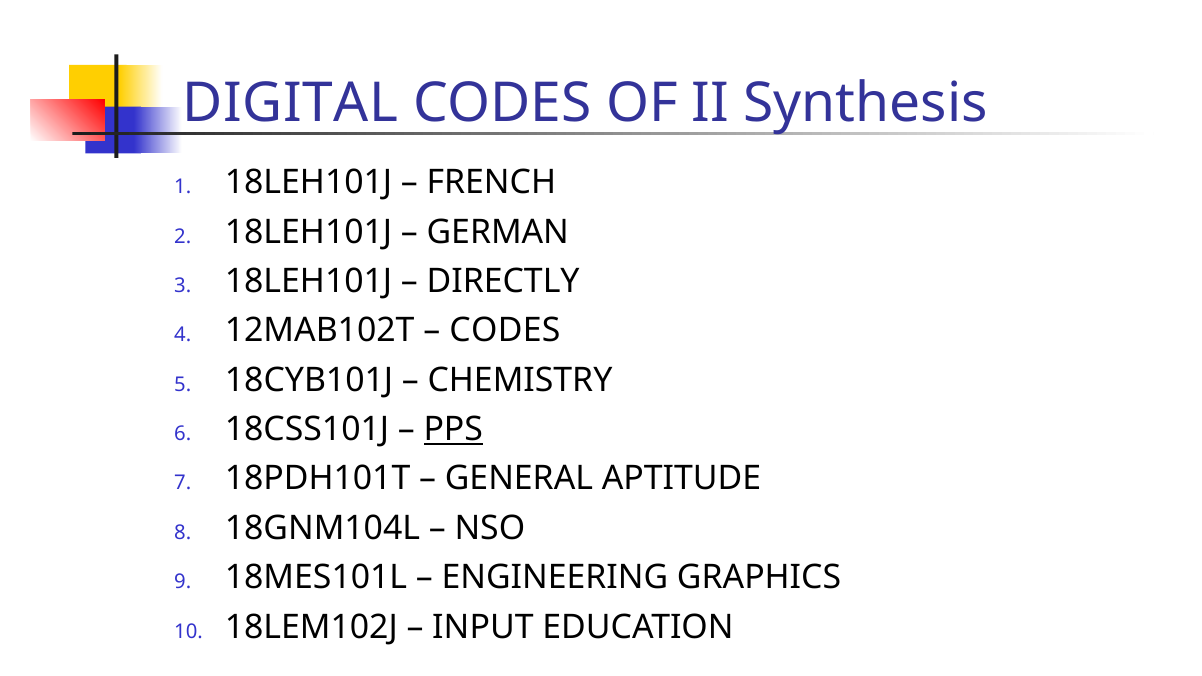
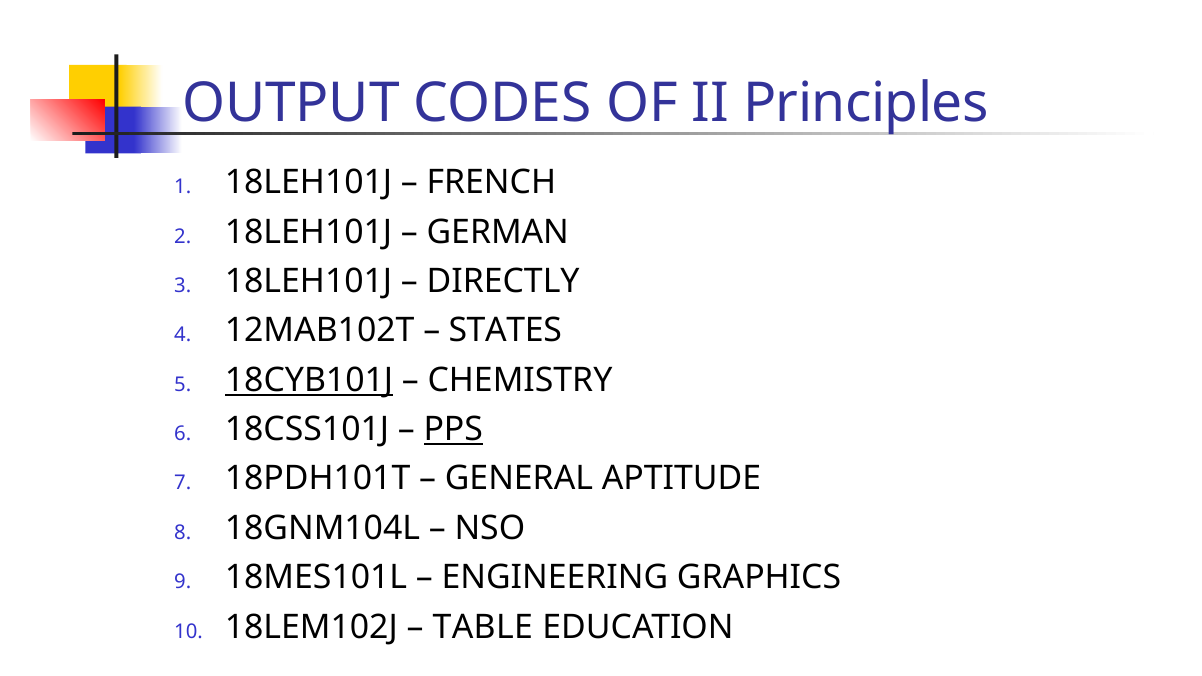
DIGITAL: DIGITAL -> OUTPUT (291, 103)
Synthesis: Synthesis -> Principles (866, 103)
CODES: CODES -> STATES (505, 331)
18CYB101J underline: none -> present (309, 380)
INPUT: INPUT -> TABLE (483, 627)
